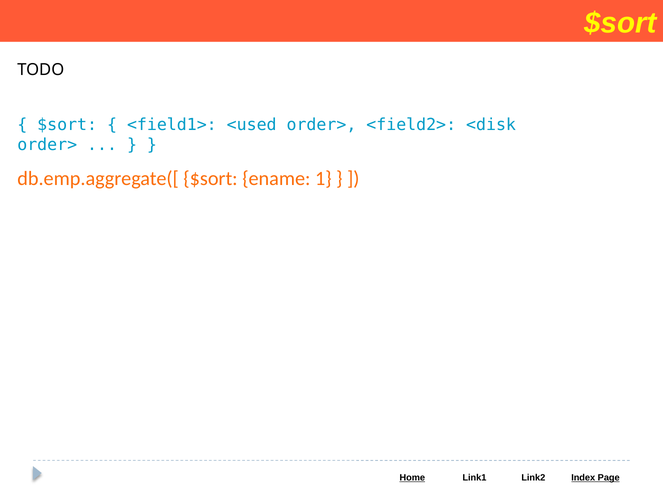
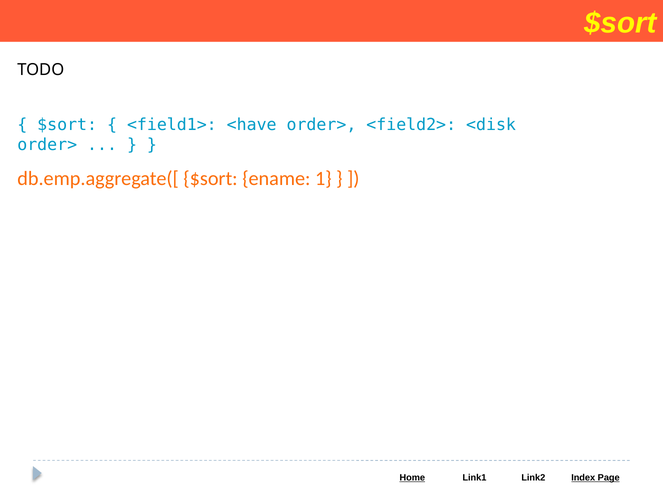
<used: <used -> <have (252, 125)
